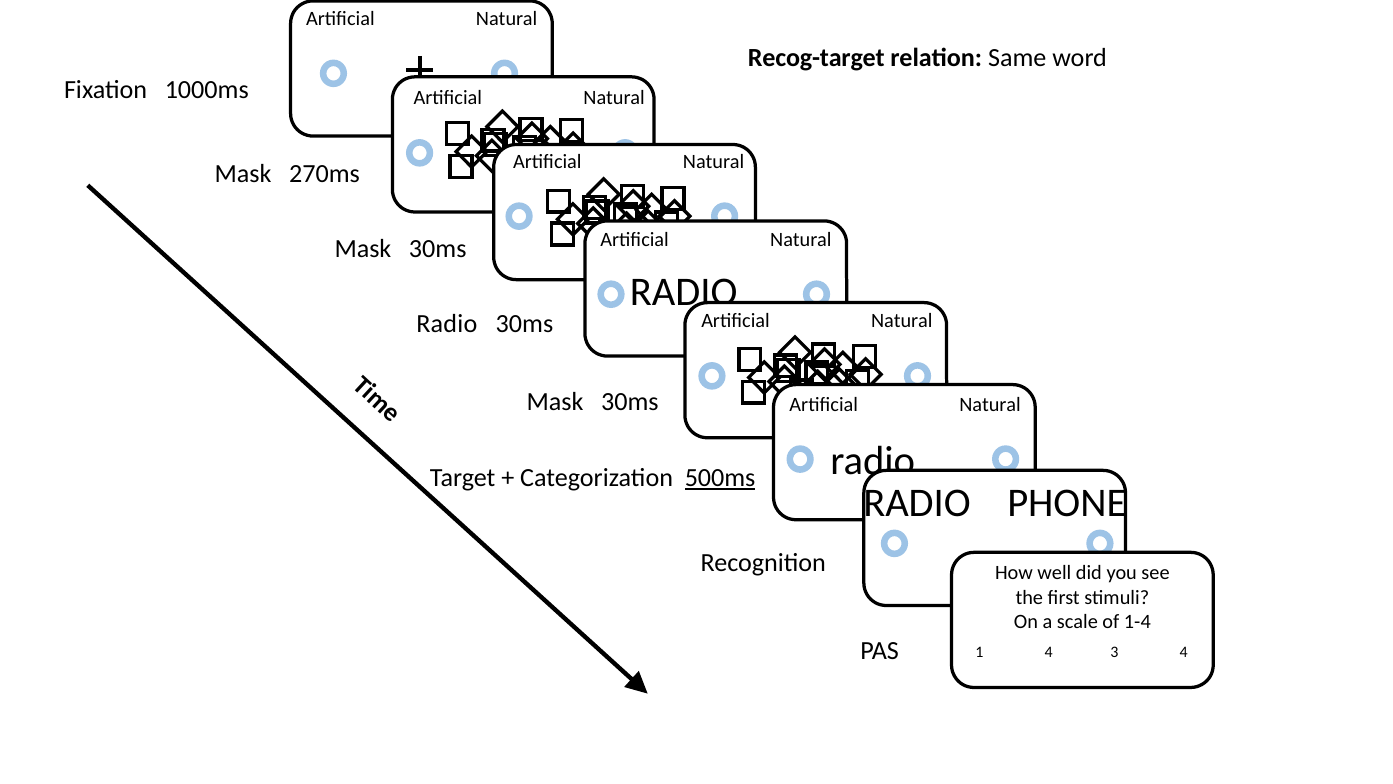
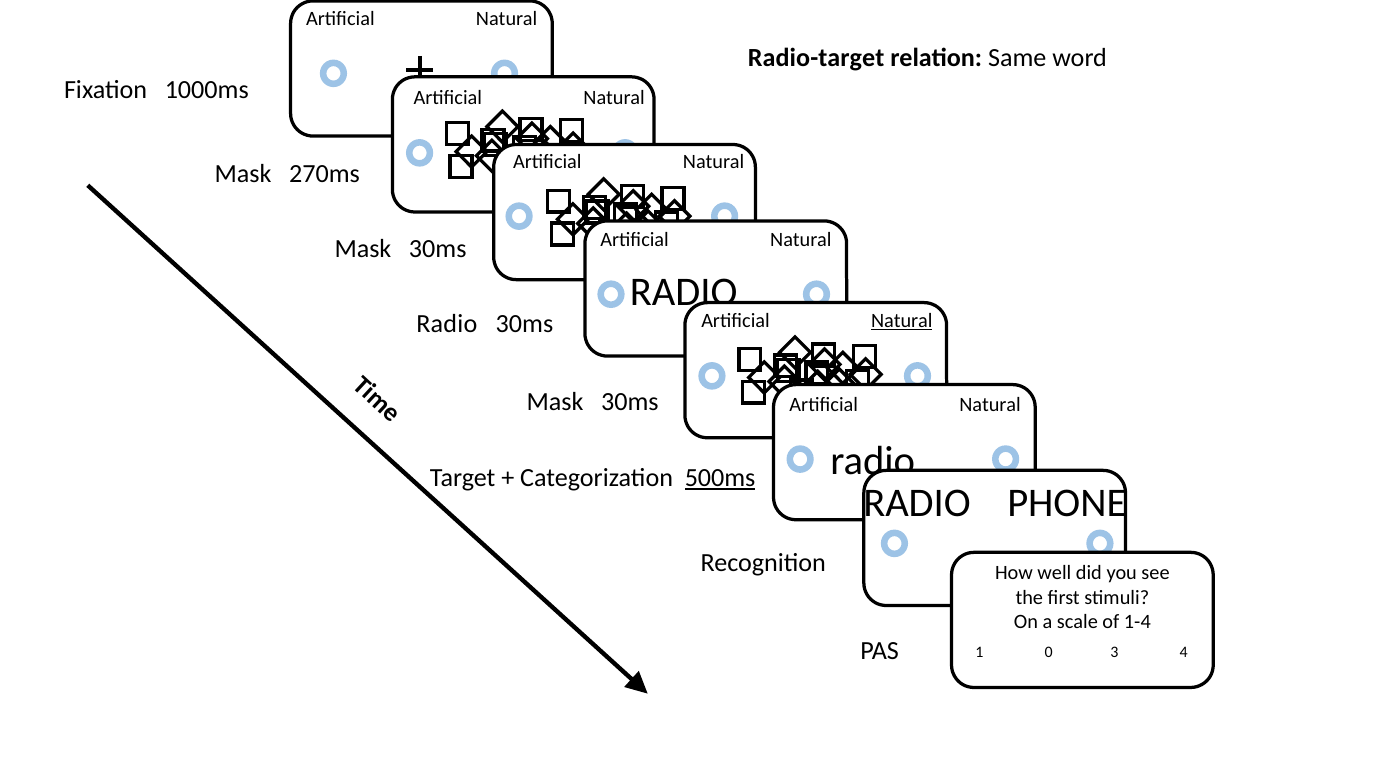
Recog-target: Recog-target -> Radio-target (816, 58)
Natural underline: none -> present (902, 321)
1 4: 4 -> 0 (1049, 652)
